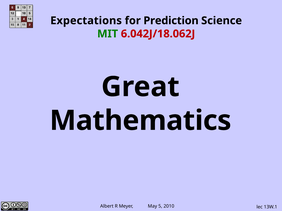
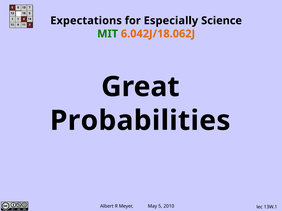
Prediction: Prediction -> Especially (171, 21)
6.042J/18.062J colour: red -> orange (158, 34)
Mathematics: Mathematics -> Probabilities (140, 121)
